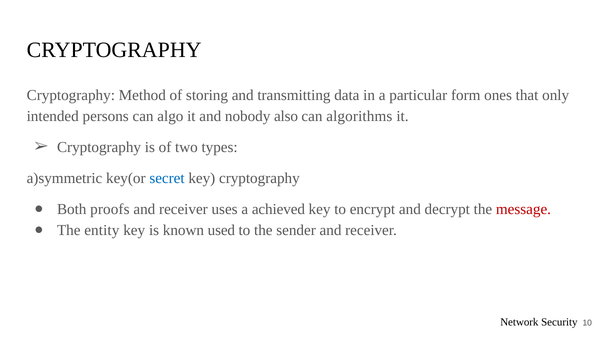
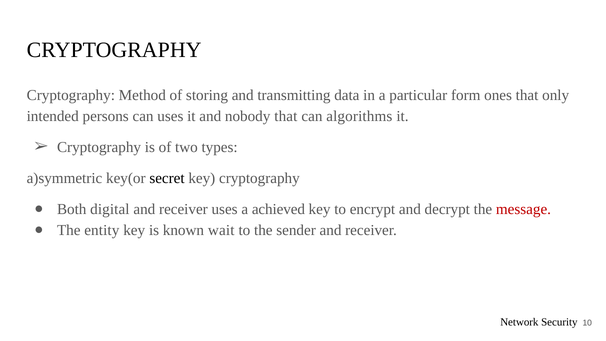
can algo: algo -> uses (170, 116)
nobody also: also -> that (286, 116)
secret colour: blue -> black (167, 178)
proofs: proofs -> digital (110, 209)
used: used -> wait (221, 230)
